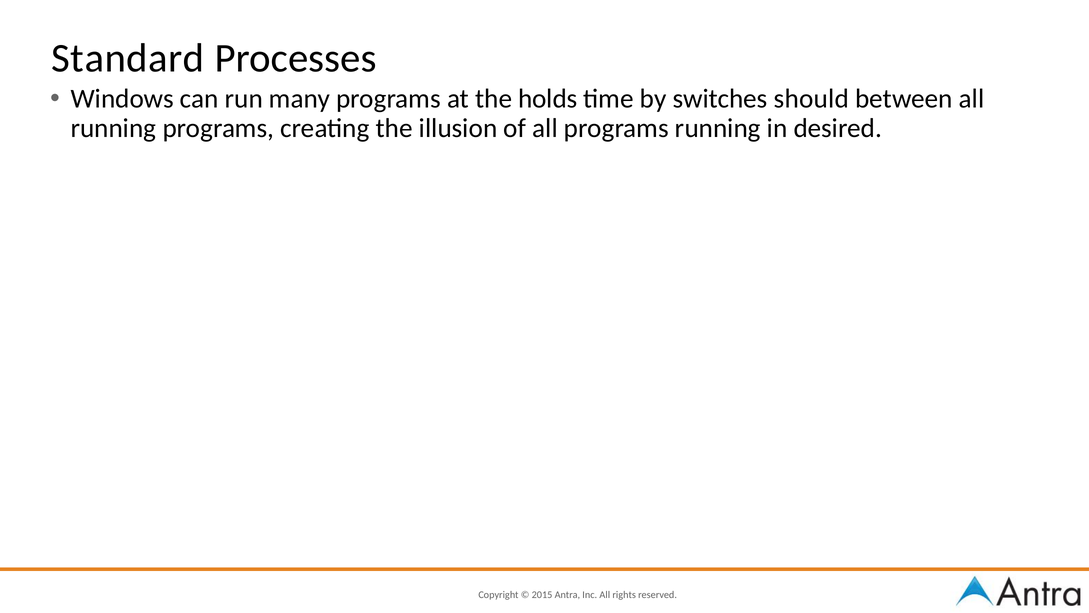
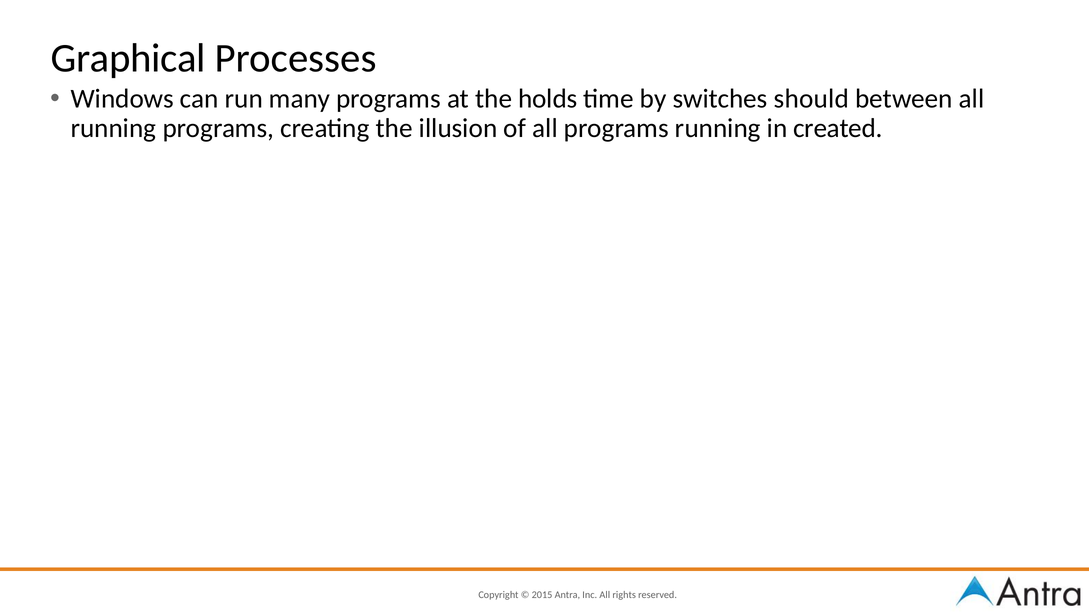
Standard: Standard -> Graphical (128, 58)
desired: desired -> created (838, 128)
